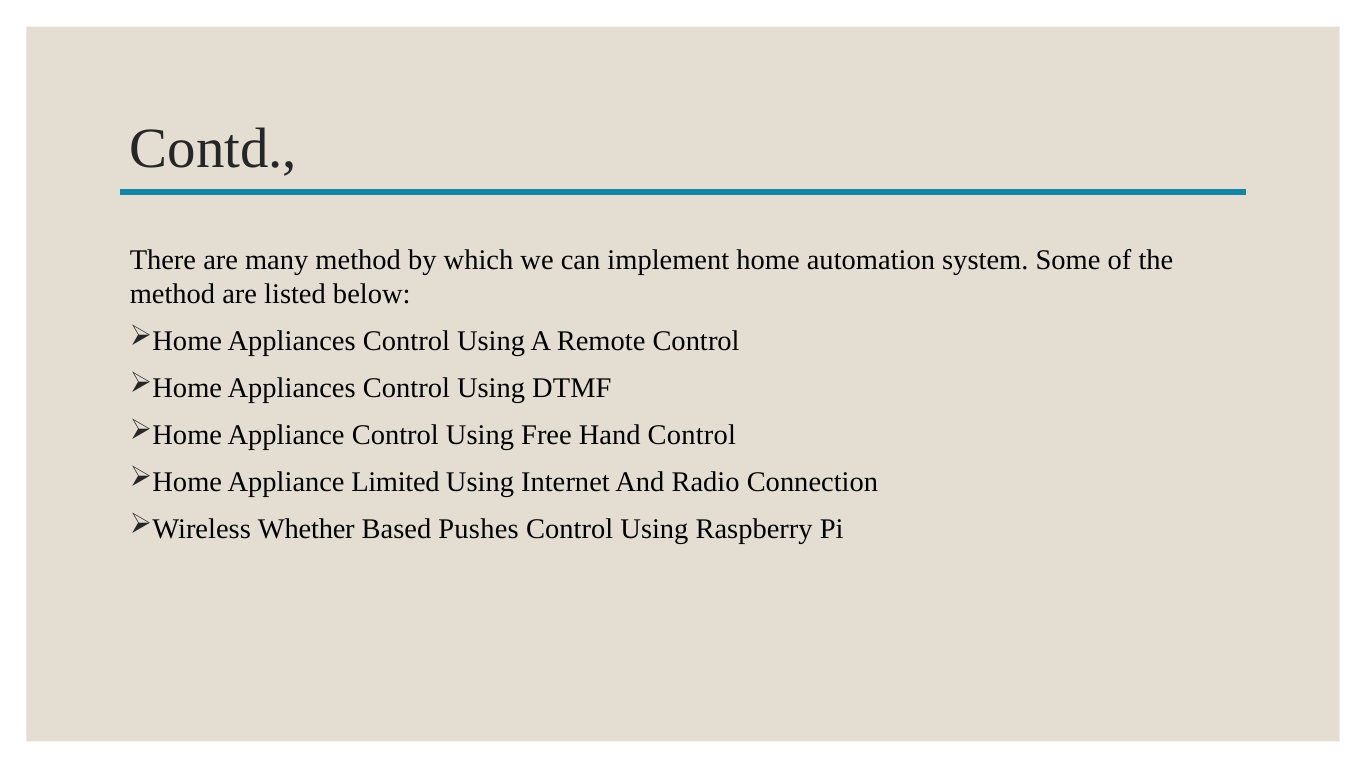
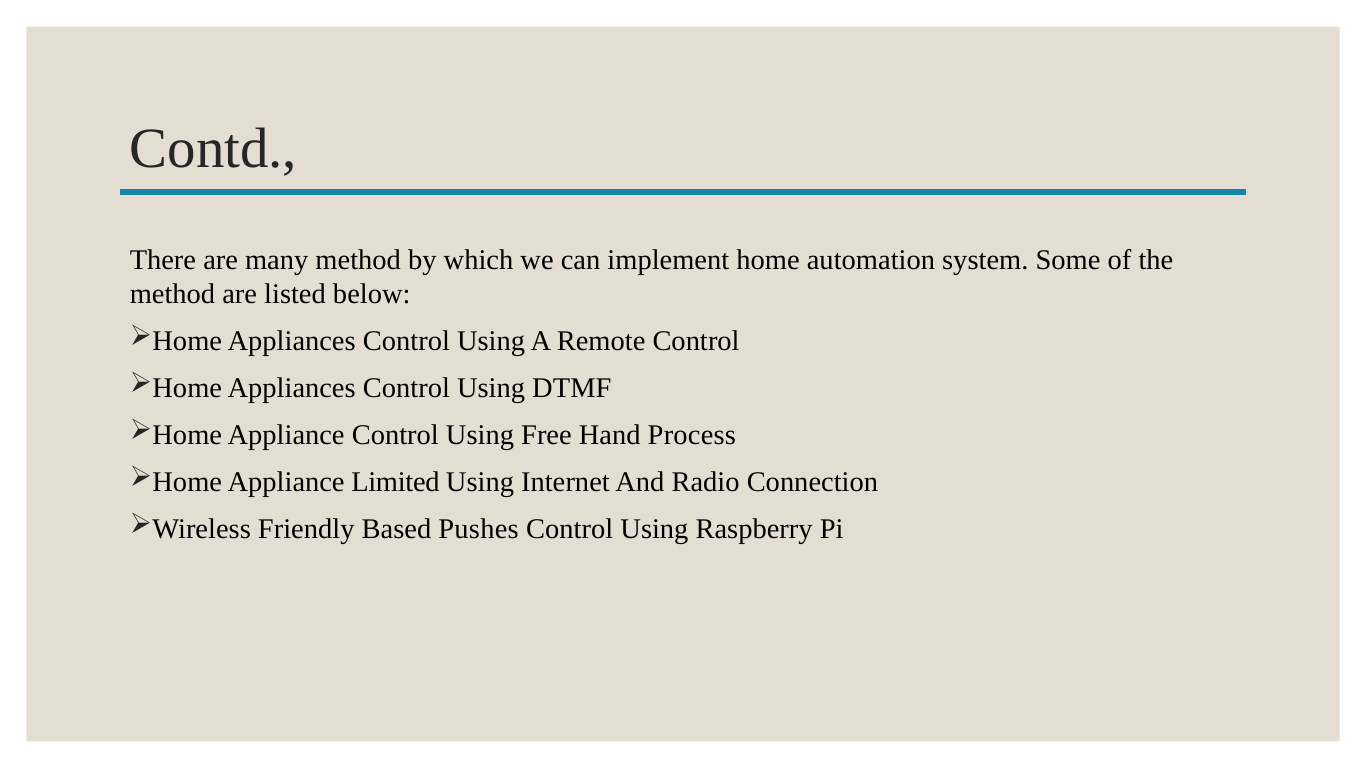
Hand Control: Control -> Process (692, 435)
Whether: Whether -> Friendly (306, 529)
